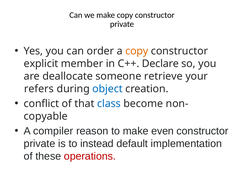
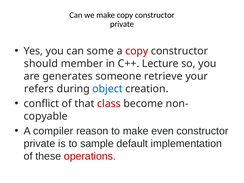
order: order -> some (100, 51)
copy colour: orange -> red (137, 51)
explicit: explicit -> should (41, 64)
Declare: Declare -> Lecture (160, 64)
deallocate: deallocate -> generates (68, 76)
class colour: blue -> red (109, 104)
instead: instead -> sample (97, 144)
